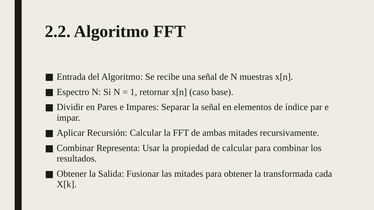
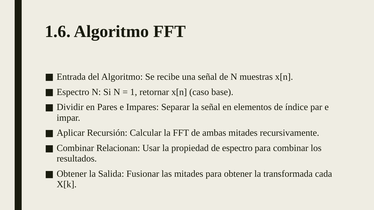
2.2: 2.2 -> 1.6 (58, 31)
Representa: Representa -> Relacionan (118, 148)
de calcular: calcular -> espectro (237, 148)
